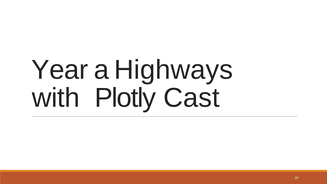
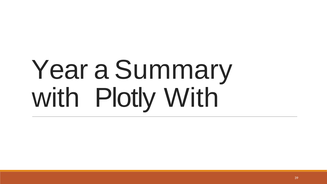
Highways: Highways -> Summary (174, 70)
Plotly Cast: Cast -> With (191, 98)
